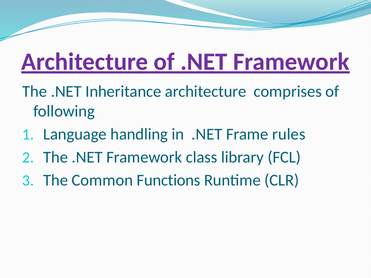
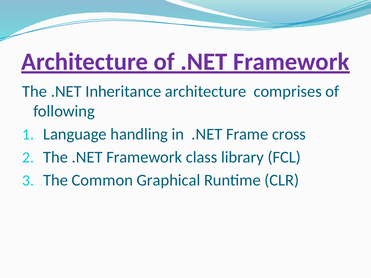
rules: rules -> cross (289, 134)
Functions: Functions -> Graphical (168, 180)
